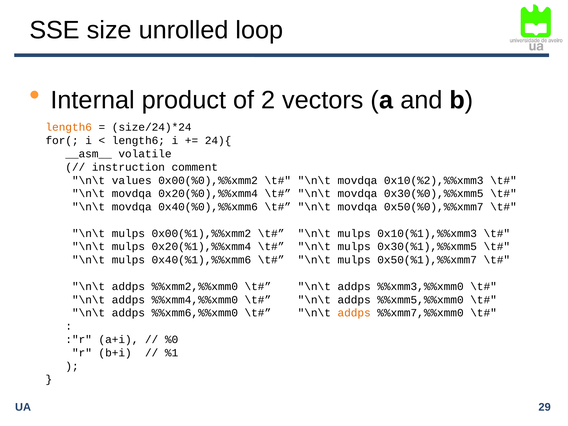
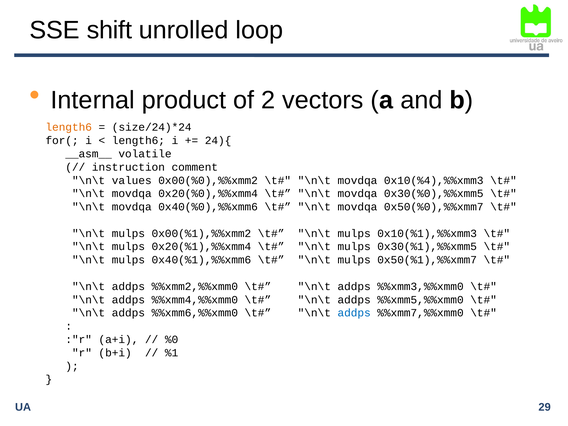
size: size -> shift (109, 30)
0x10(%2),%%xmm3: 0x10(%2),%%xmm3 -> 0x10(%4),%%xmm3 (434, 180)
addps colour: orange -> blue (354, 313)
